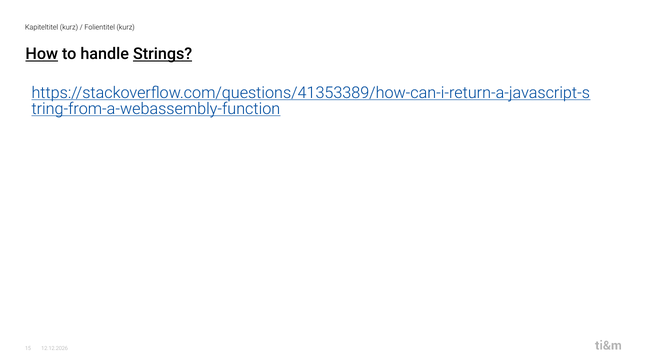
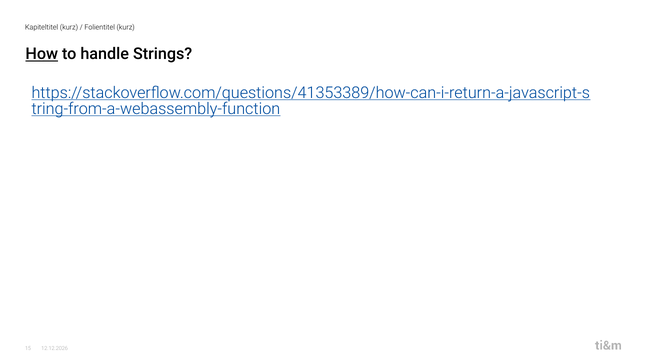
Strings underline: present -> none (163, 54)
